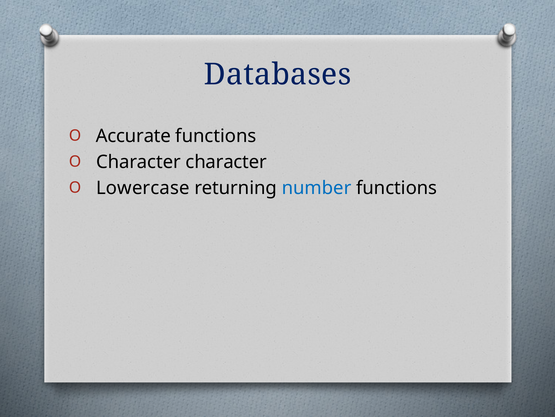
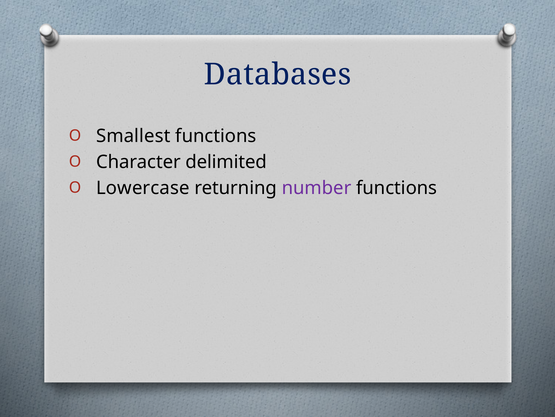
Accurate: Accurate -> Smallest (133, 136)
Character character: character -> delimited (226, 162)
number colour: blue -> purple (317, 188)
